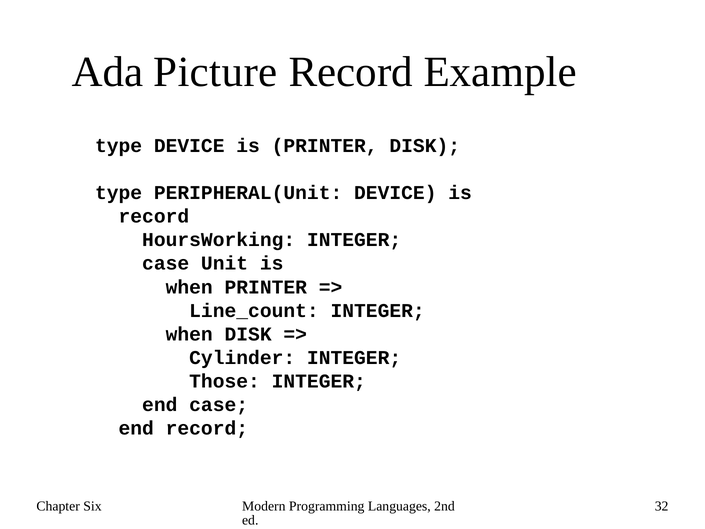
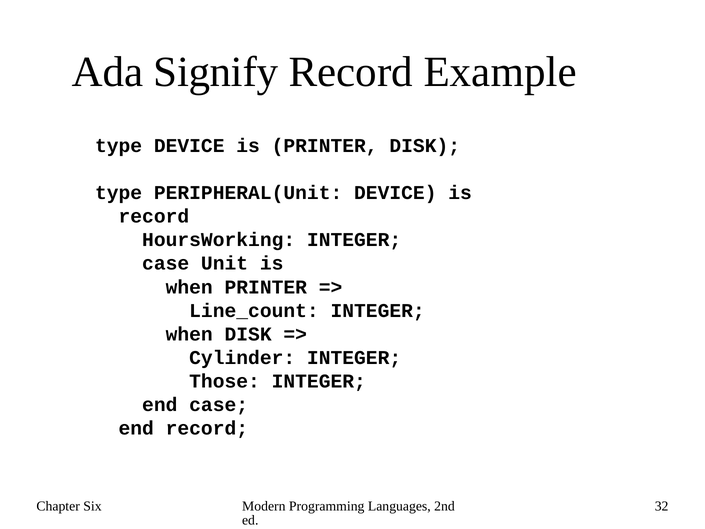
Picture: Picture -> Signify (216, 72)
